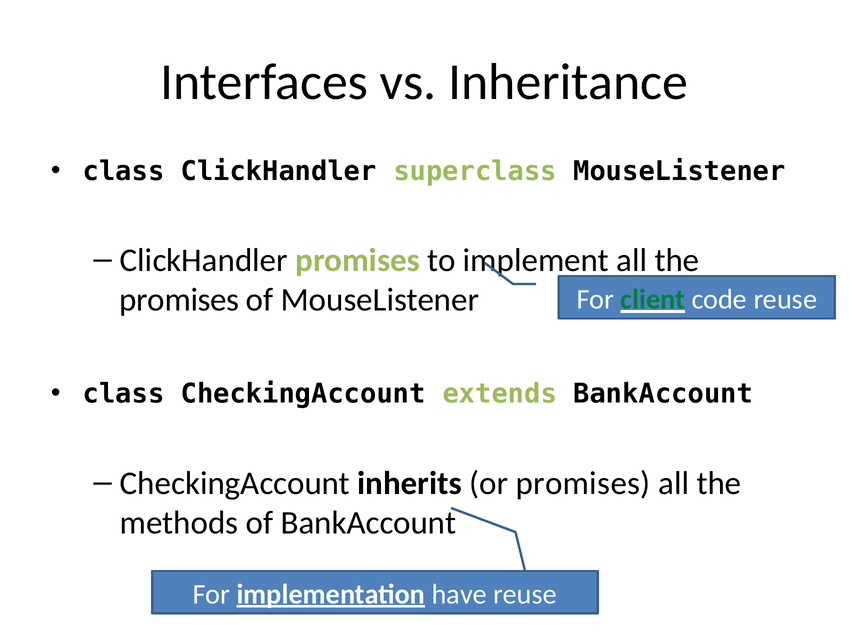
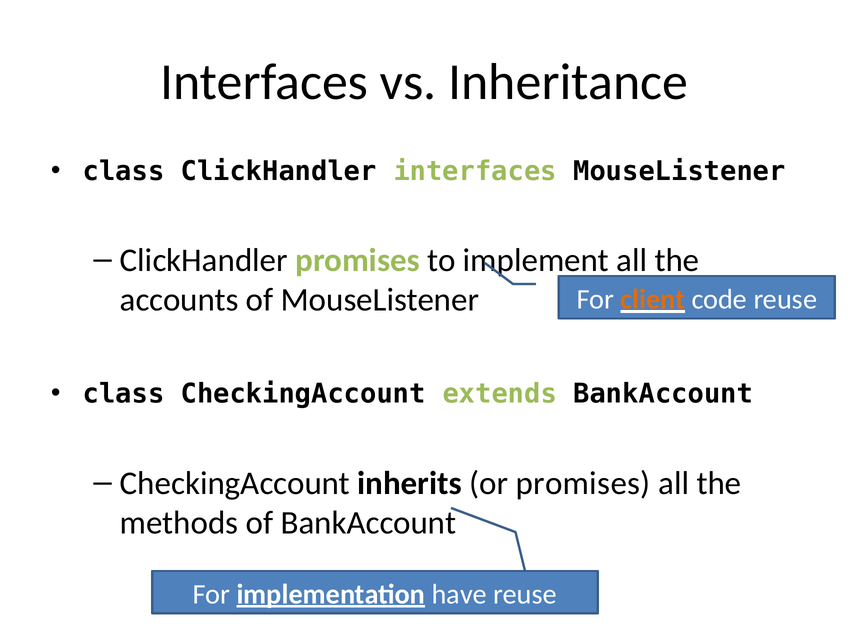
ClickHandler superclass: superclass -> interfaces (475, 171)
promises: promises -> accounts (179, 300)
client colour: green -> orange (653, 299)
